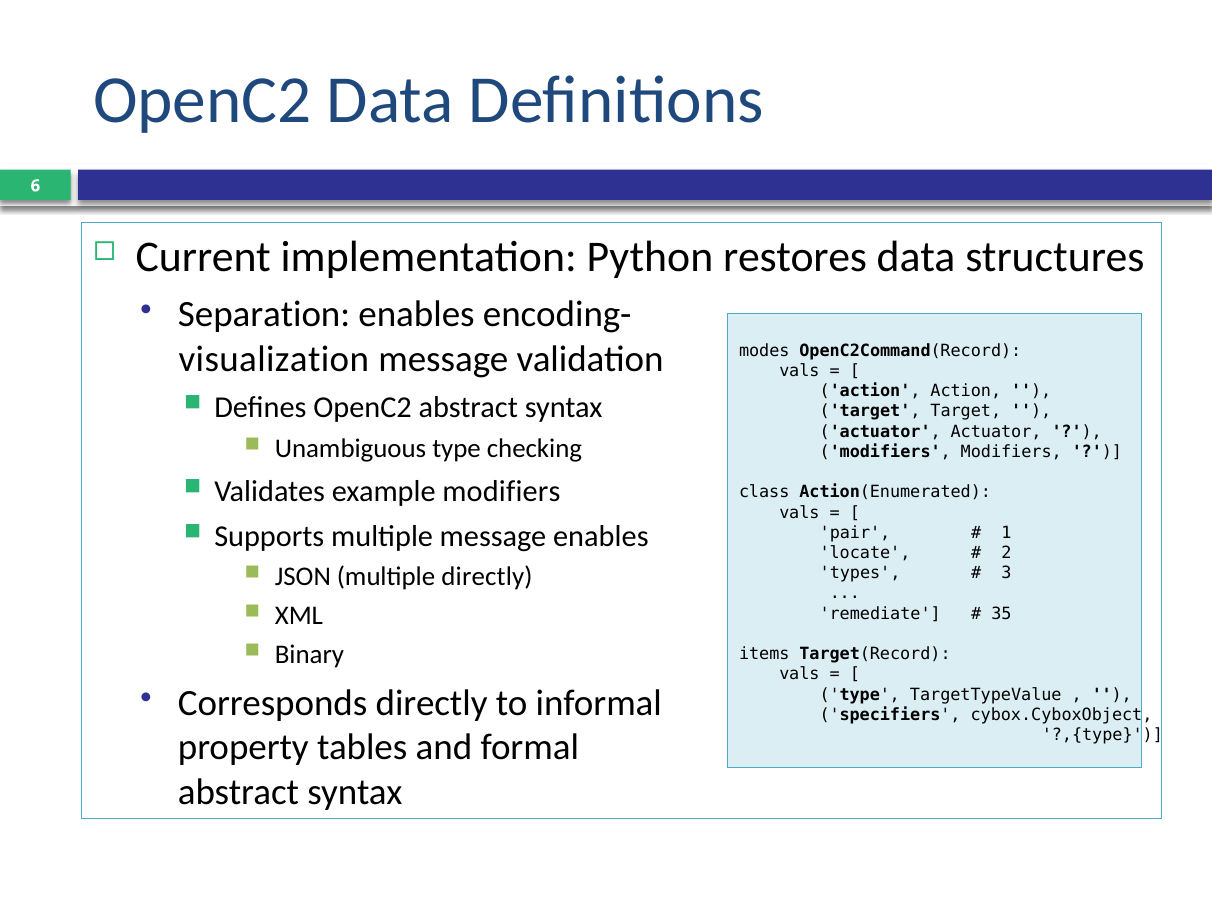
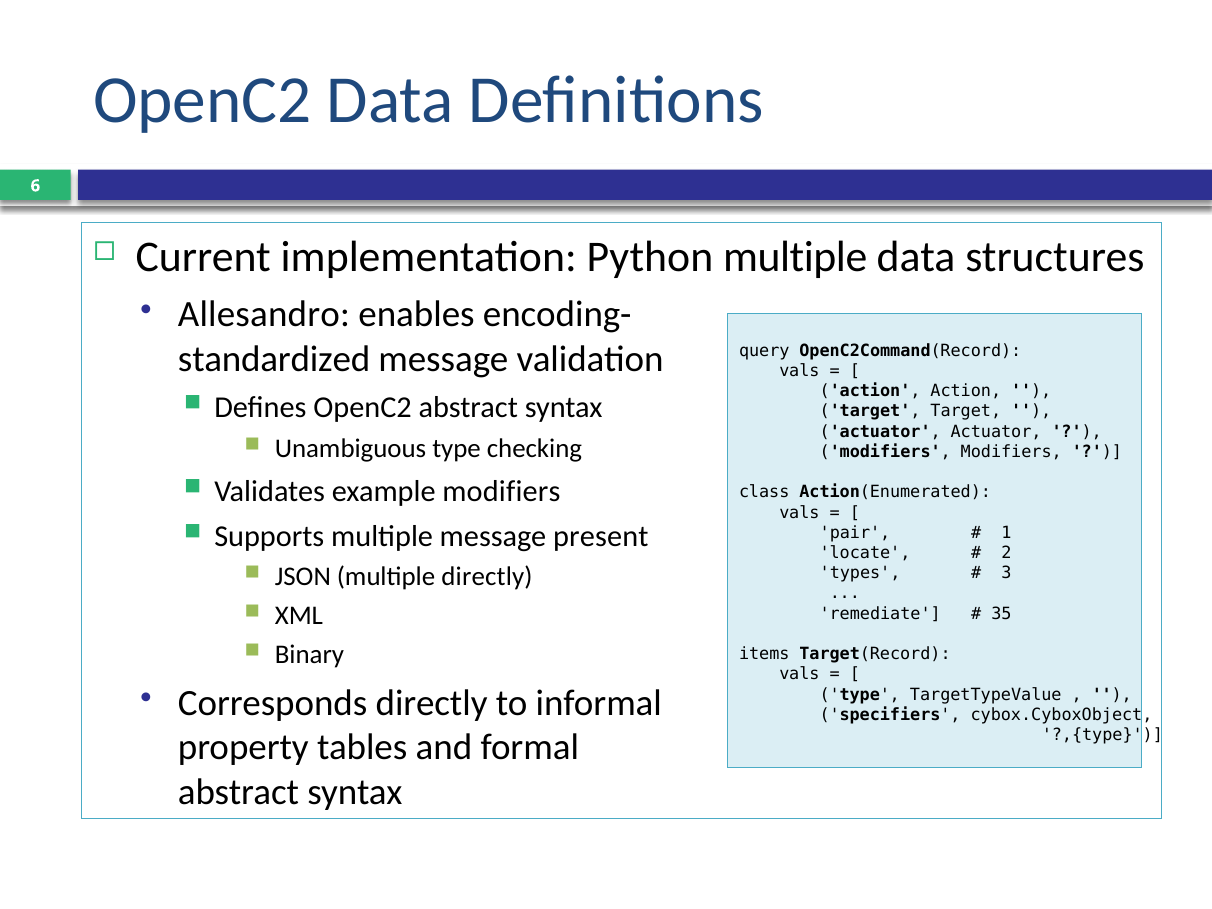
Python restores: restores -> multiple (795, 257)
Separation: Separation -> Allesandro (264, 315)
modes: modes -> query (764, 351)
visualization: visualization -> standardized (274, 359)
message enables: enables -> present (601, 536)
